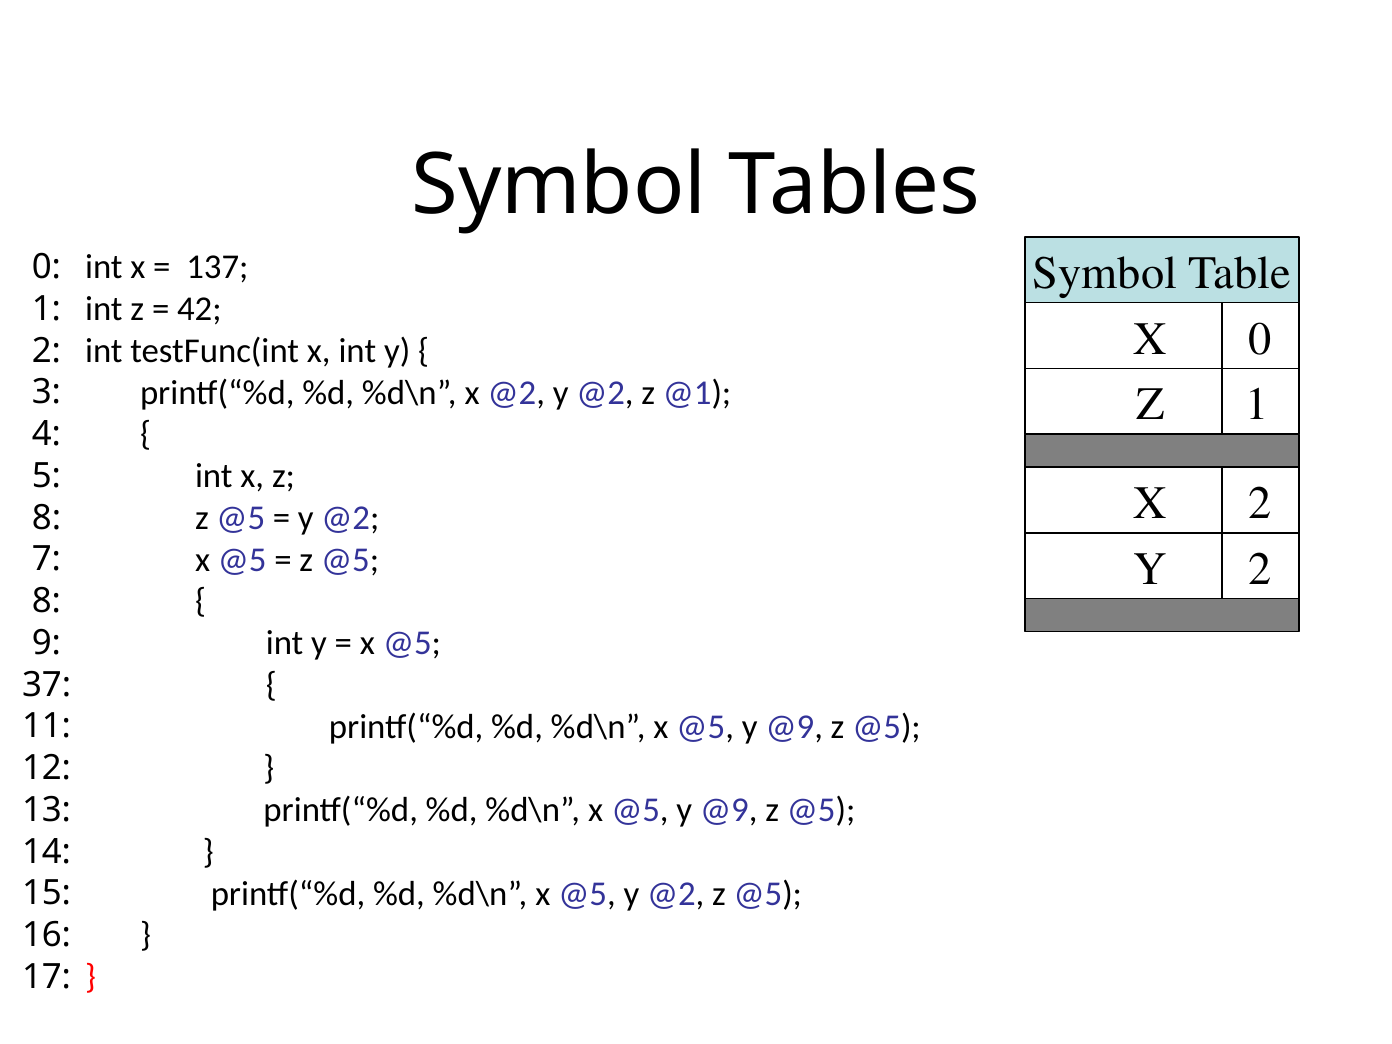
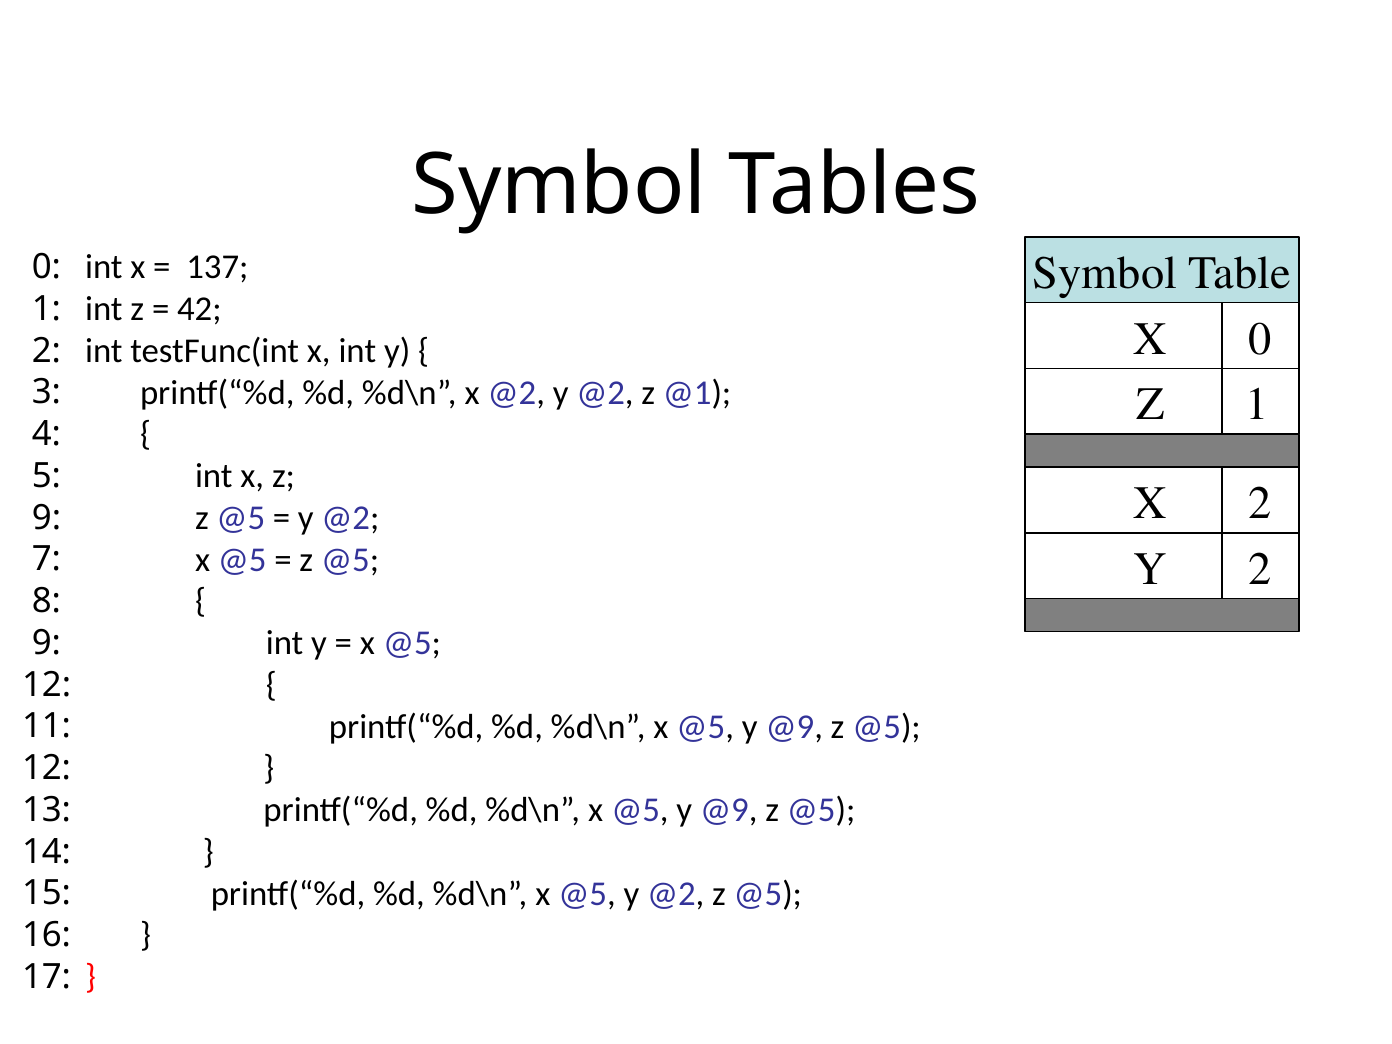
8: 8 -> 9 (47, 518)
37: 37 -> 12 (47, 685)
